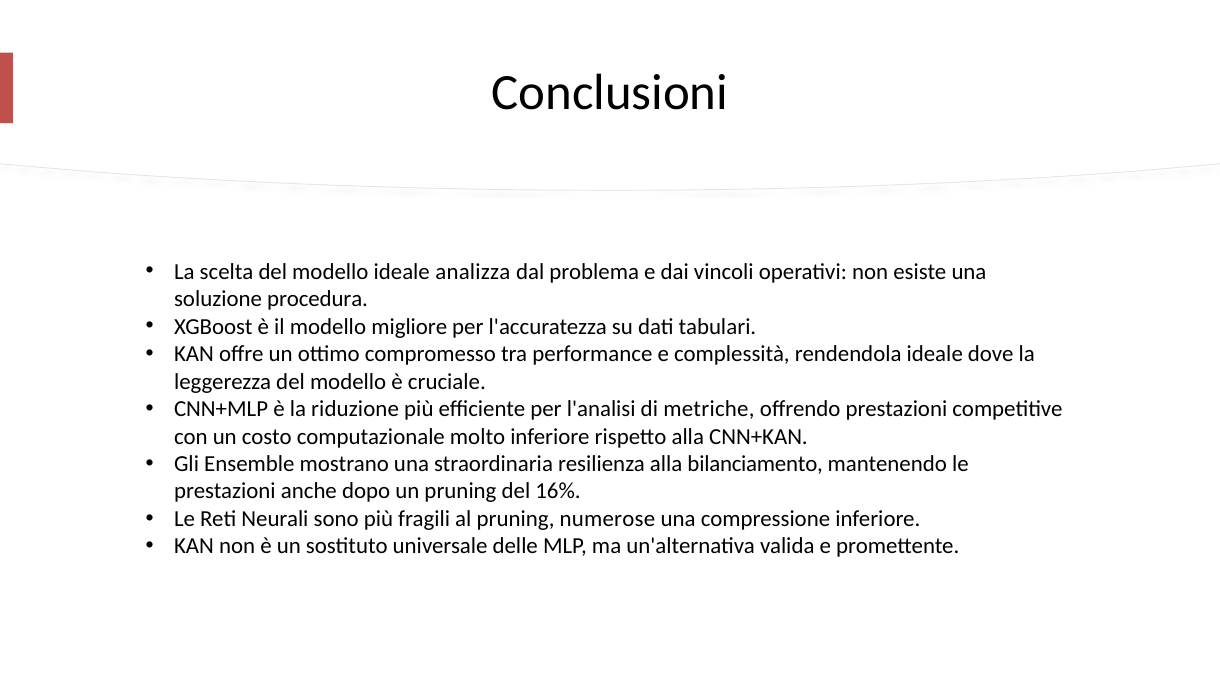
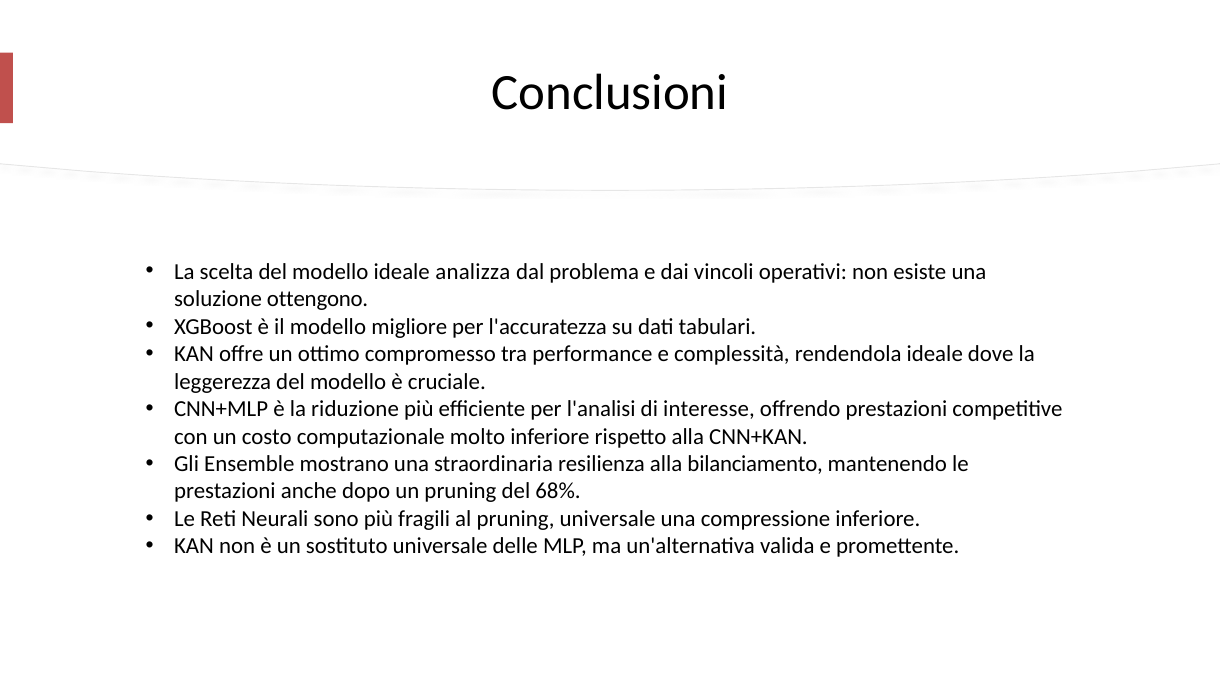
procedura: procedura -> ottengono (318, 299)
metriche: metriche -> interesse (709, 409)
16%: 16% -> 68% (558, 491)
pruning numerose: numerose -> universale (608, 518)
